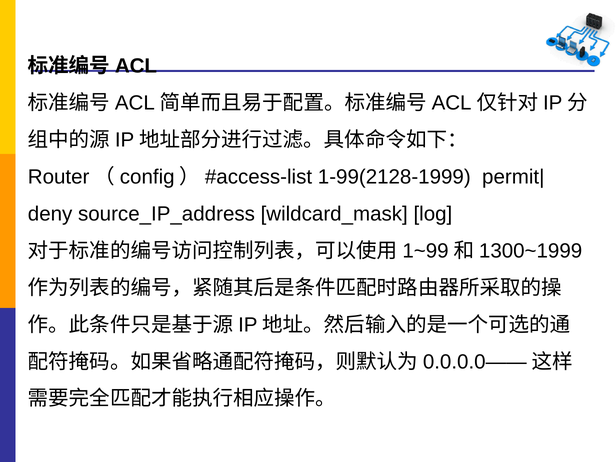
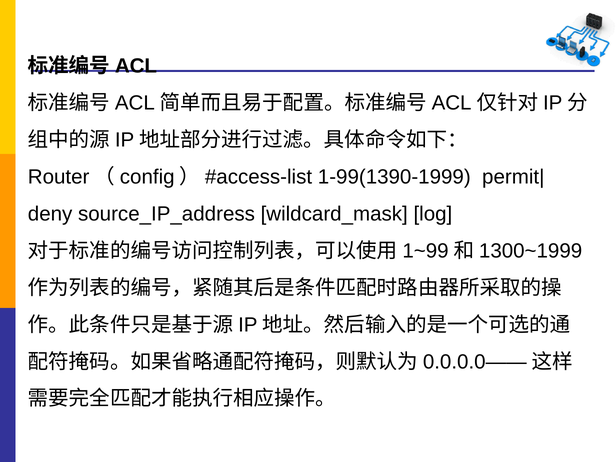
1-99(2128-1999: 1-99(2128-1999 -> 1-99(1390-1999 (394, 177)
